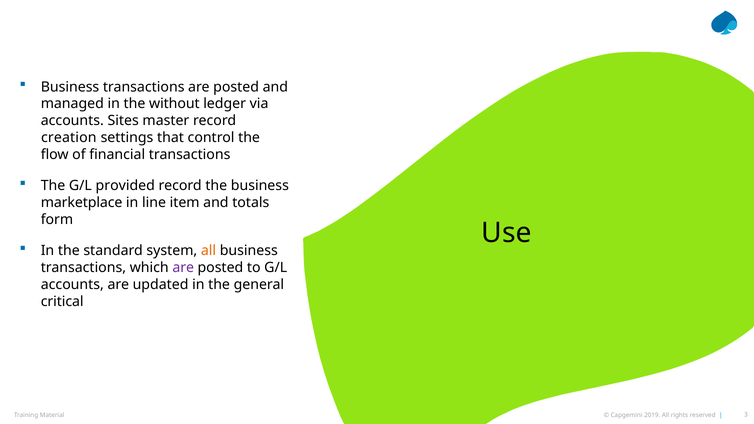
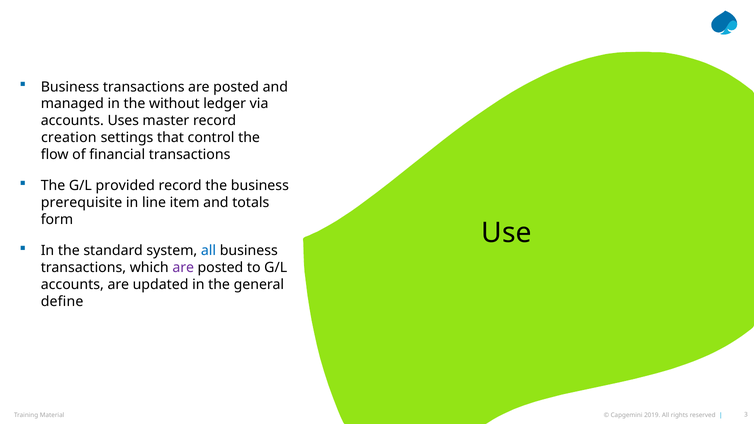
Sites: Sites -> Uses (123, 121)
marketplace: marketplace -> prerequisite (82, 203)
all colour: orange -> blue (209, 251)
critical: critical -> define (62, 302)
